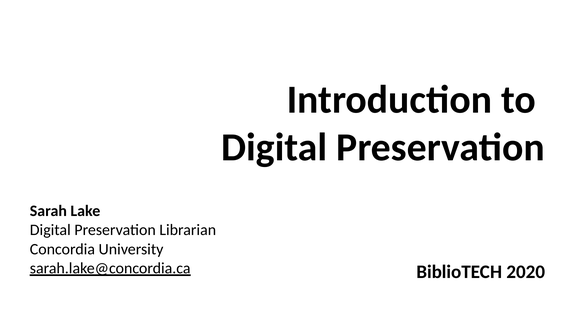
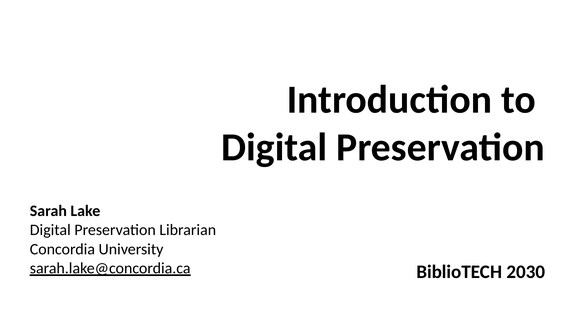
2020: 2020 -> 2030 (526, 272)
